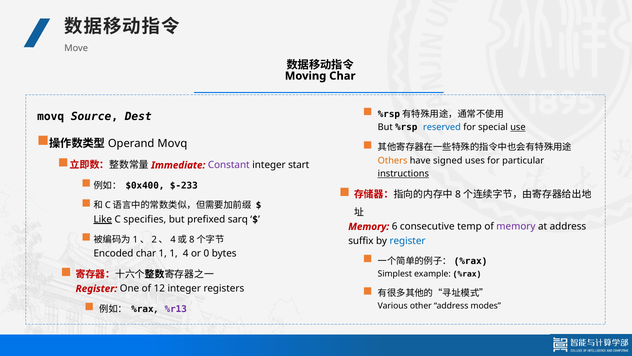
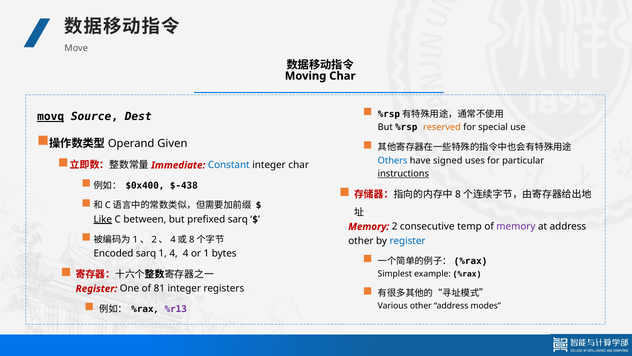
movq underline: none -> present (51, 116)
reserved colour: blue -> orange (442, 127)
use underline: present -> none (518, 127)
Movq: Movq -> Given (172, 143)
Others colour: orange -> blue (393, 160)
Constant colour: purple -> blue (229, 165)
integer start: start -> char (299, 165)
$-233: $-233 -> $-438 (184, 185)
specifies: specifies -> between (145, 219)
6: 6 -> 2 (395, 226)
suffix: suffix -> other (361, 241)
Encoded char: char -> sarq (146, 253)
1 1: 1 -> 4 (174, 253)
or 0: 0 -> 1 (206, 253)
12: 12 -> 81 (159, 288)
